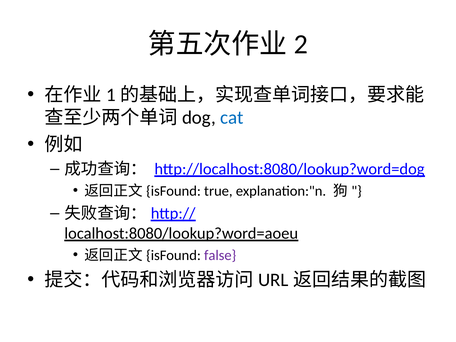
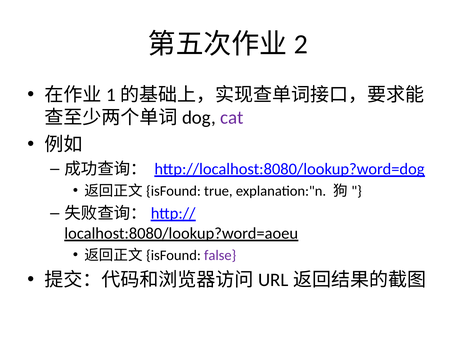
cat colour: blue -> purple (232, 118)
